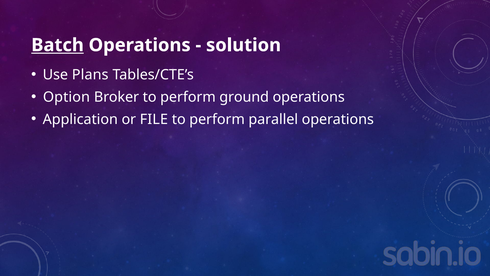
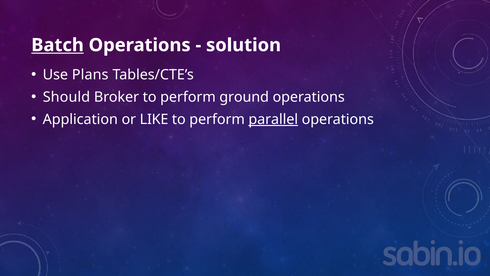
Option: Option -> Should (66, 97)
FILE: FILE -> LIKE (154, 119)
parallel underline: none -> present (273, 119)
